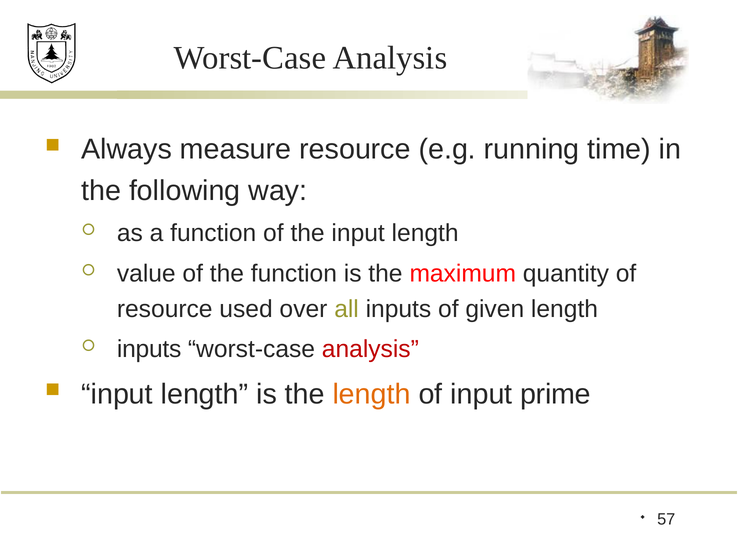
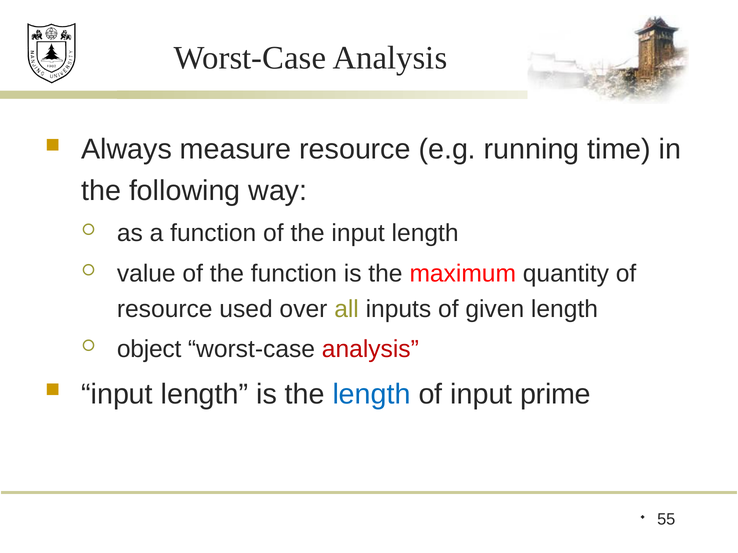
inputs: inputs -> object (149, 350)
length colour: orange -> blue (372, 394)
57: 57 -> 55 (666, 520)
